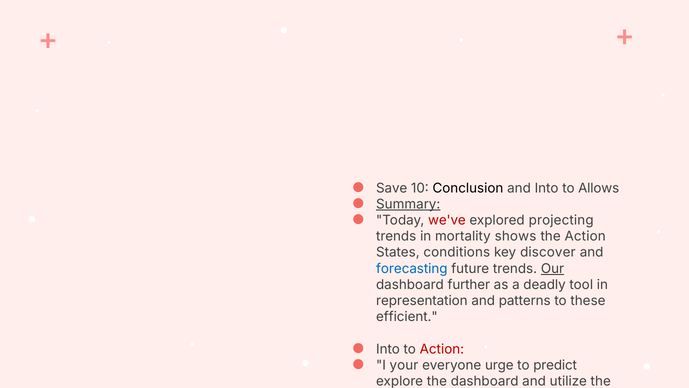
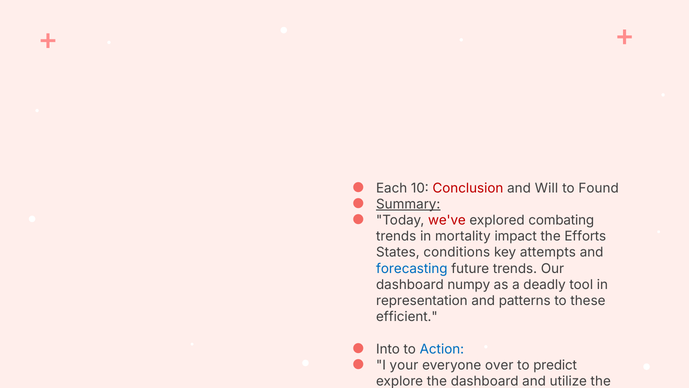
Save: Save -> Each (392, 188)
Conclusion colour: black -> red (468, 188)
and Into: Into -> Will (546, 188)
Allows: Allows -> Found (599, 188)
projecting: projecting -> combating (561, 220)
shows: shows -> impact (516, 236)
the Action: Action -> Efforts (585, 236)
discover: discover -> attempts (548, 252)
Our underline: present -> none (553, 268)
further: further -> numpy (469, 284)
Action colour: red -> blue (442, 349)
urge: urge -> over (499, 365)
